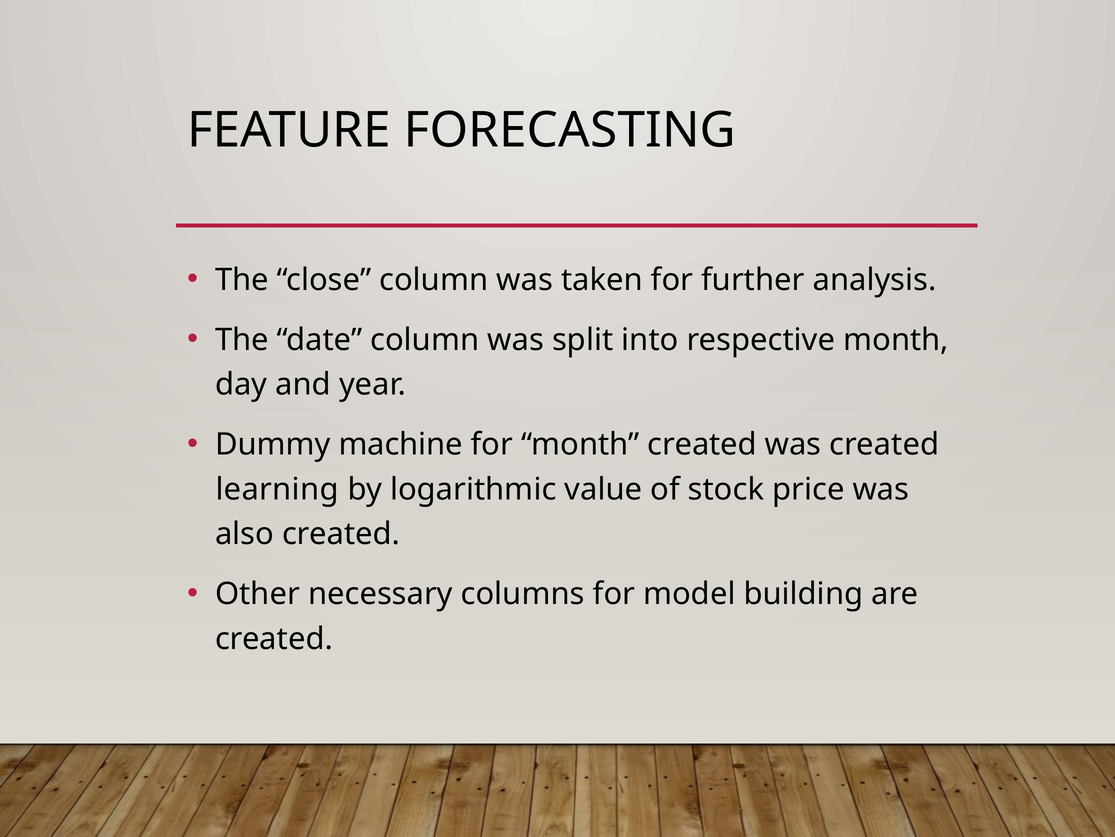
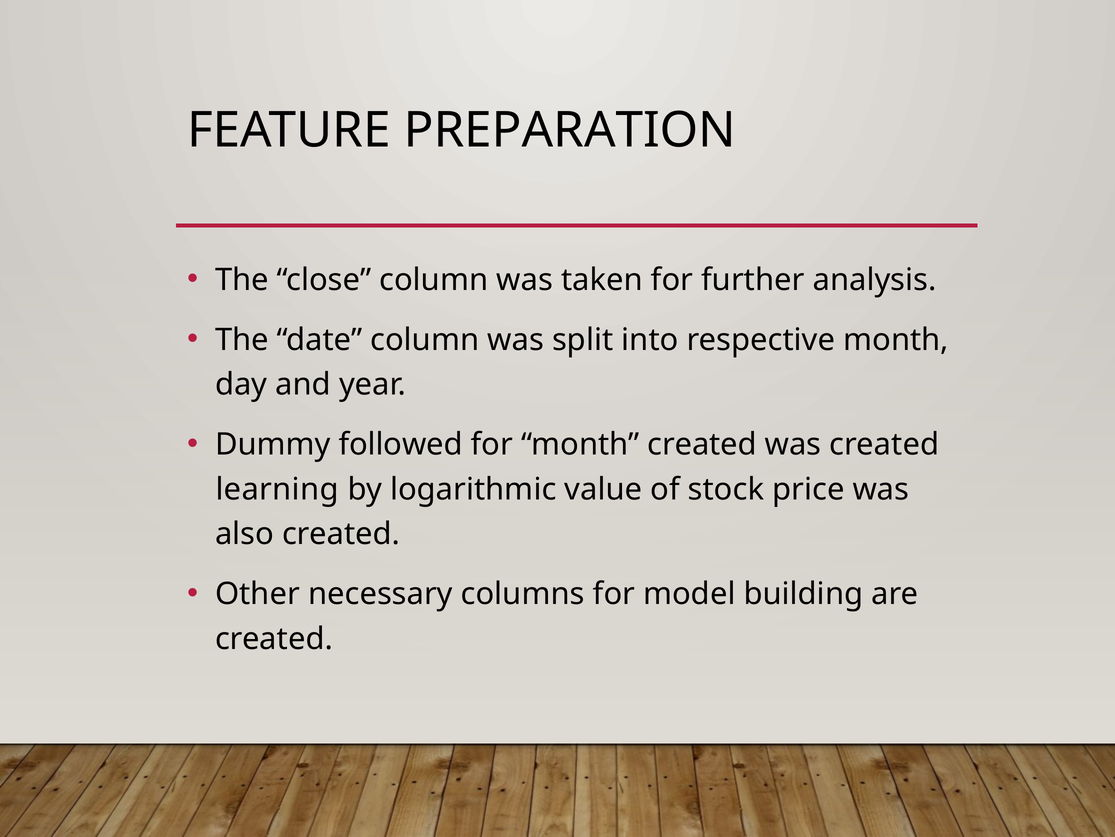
FORECASTING: FORECASTING -> PREPARATION (570, 130)
machine: machine -> followed (401, 444)
